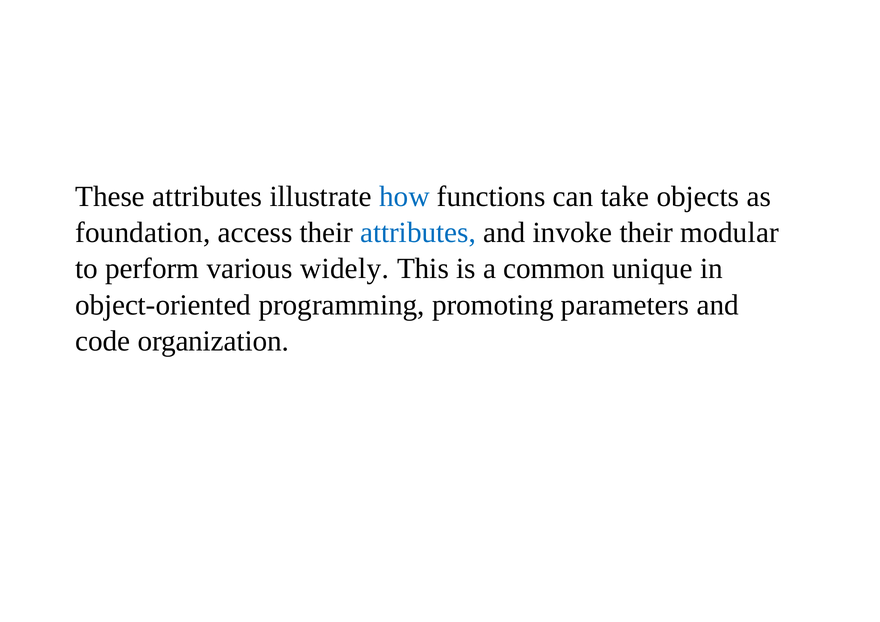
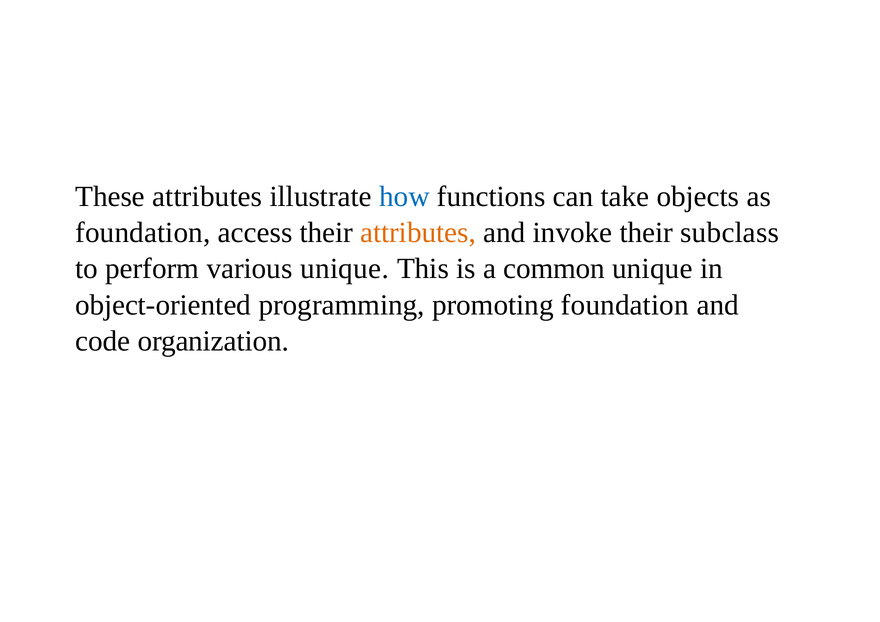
attributes colour: blue -> orange (418, 233)
modular: modular -> subclass (730, 233)
various widely: widely -> unique (345, 269)
promoting parameters: parameters -> foundation (625, 305)
